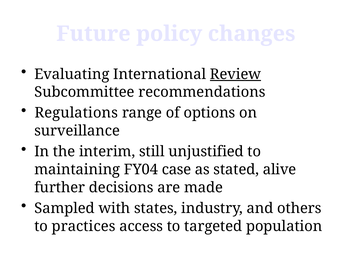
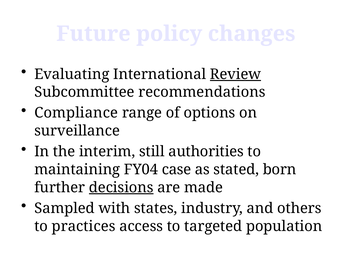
Regulations: Regulations -> Compliance (76, 113)
unjustified: unjustified -> authorities (206, 152)
alive: alive -> born (280, 170)
decisions underline: none -> present (121, 187)
